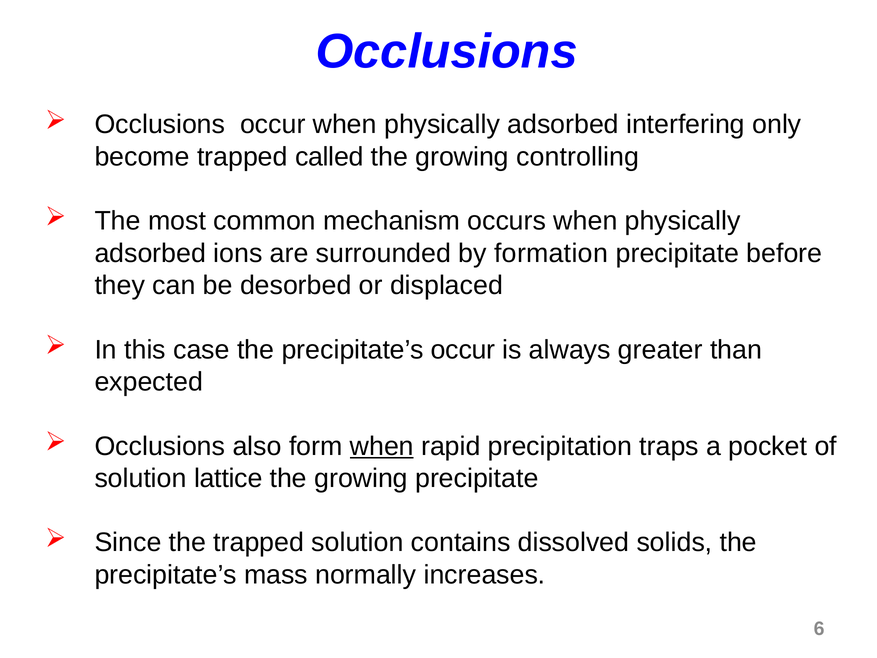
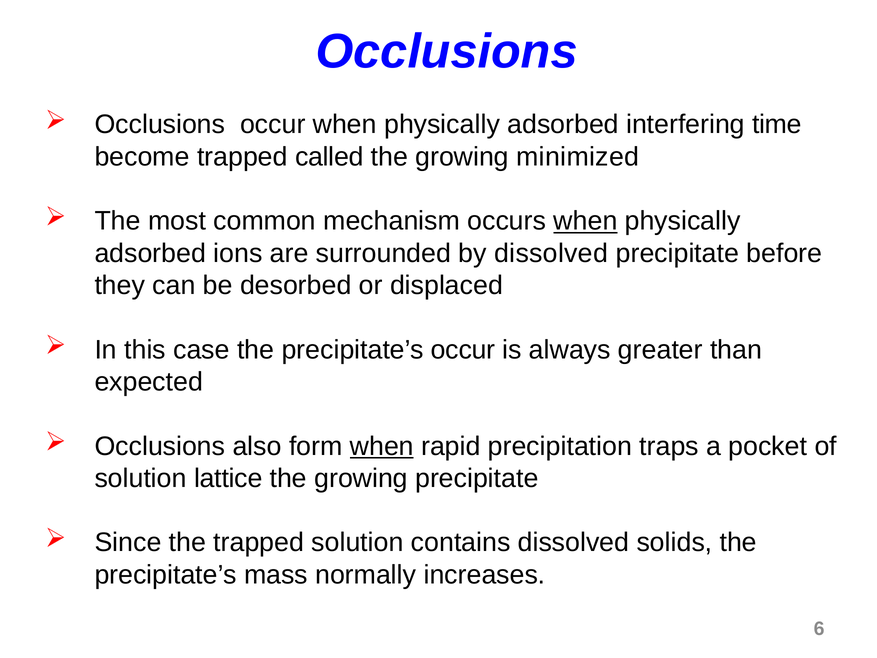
only: only -> time (777, 125)
controlling: controlling -> minimized (578, 157)
when underline: none -> present (585, 221)
by formation: formation -> dissolved (551, 253)
